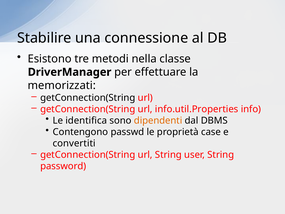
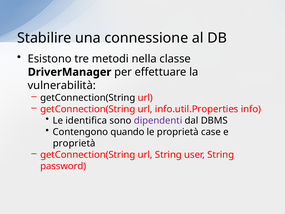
memorizzati: memorizzati -> vulnerabilità (62, 85)
dipendenti colour: orange -> purple (158, 120)
passwd: passwd -> quando (127, 132)
convertiti: convertiti -> proprietà (74, 143)
